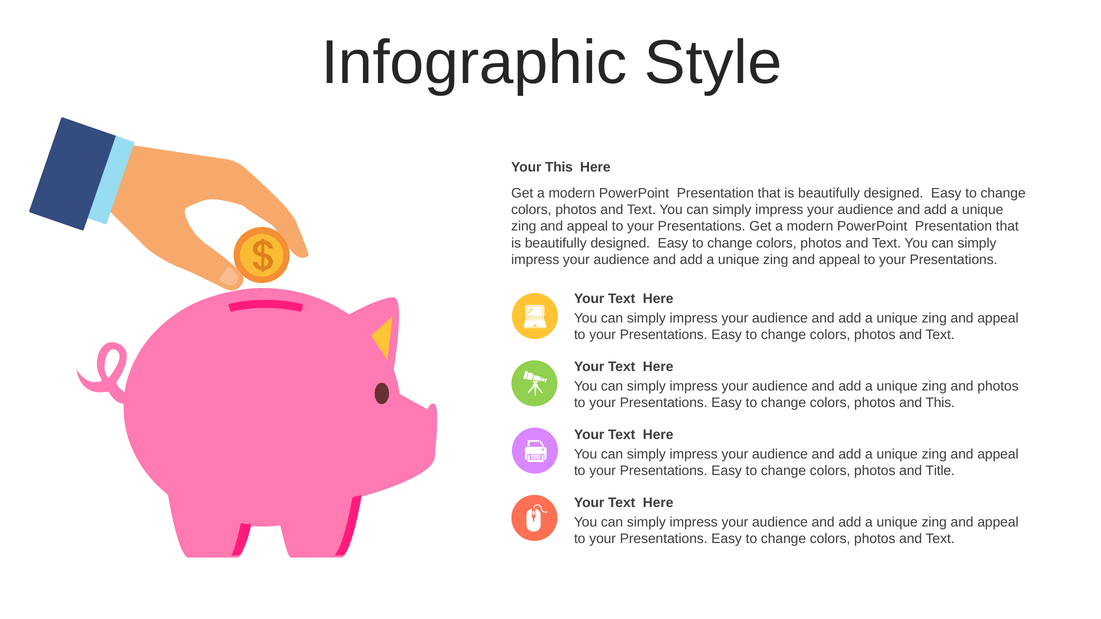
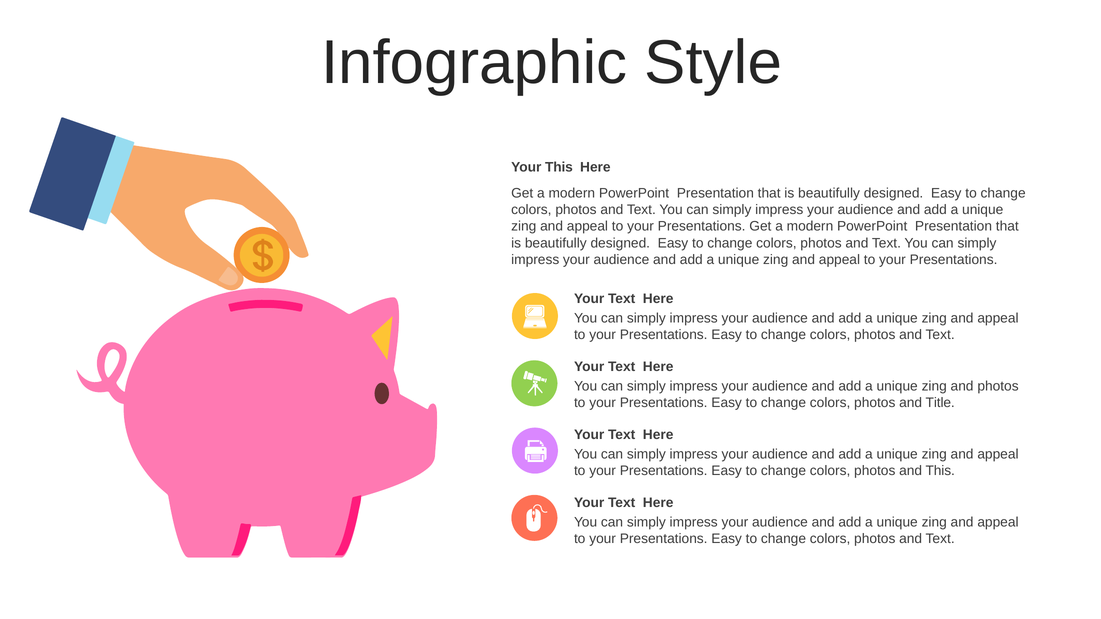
and This: This -> Title (940, 403)
and Title: Title -> This (940, 471)
